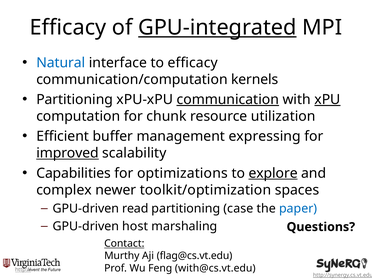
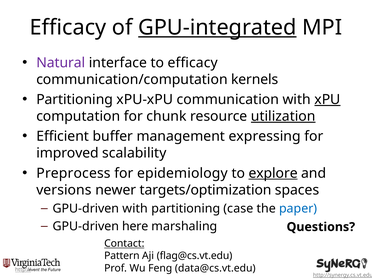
Natural colour: blue -> purple (61, 63)
communication underline: present -> none (228, 100)
utilization underline: none -> present (283, 116)
improved underline: present -> none (68, 153)
Capabilities: Capabilities -> Preprocess (73, 173)
optimizations: optimizations -> epidemiology (182, 173)
complex: complex -> versions (64, 190)
toolkit/optimization: toolkit/optimization -> targets/optimization (206, 190)
GPU-driven read: read -> with (135, 209)
host: host -> here (135, 226)
Murthy: Murthy -> Pattern (122, 256)
with@cs.vt.edu: with@cs.vt.edu -> data@cs.vt.edu (215, 268)
